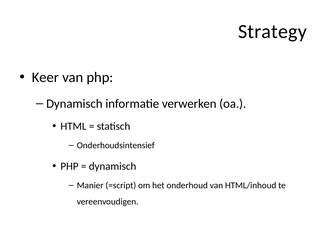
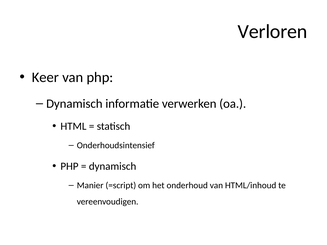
Strategy: Strategy -> Verloren (273, 32)
